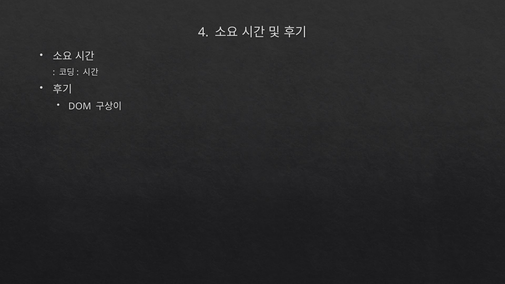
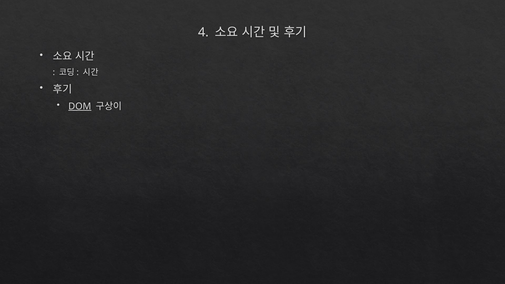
DOM underline: none -> present (80, 106)
